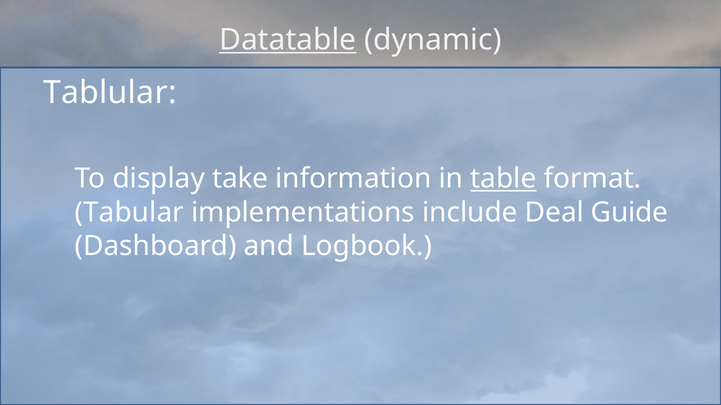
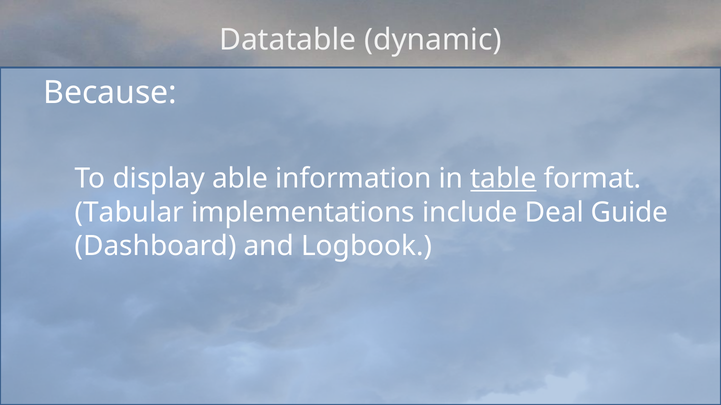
Datatable underline: present -> none (288, 40)
Tablular: Tablular -> Because (110, 93)
take: take -> able (240, 179)
